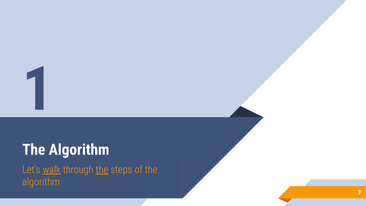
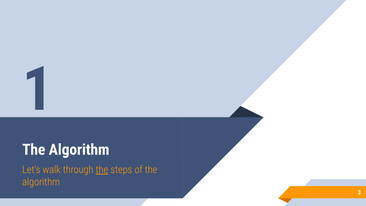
walk underline: present -> none (52, 170)
